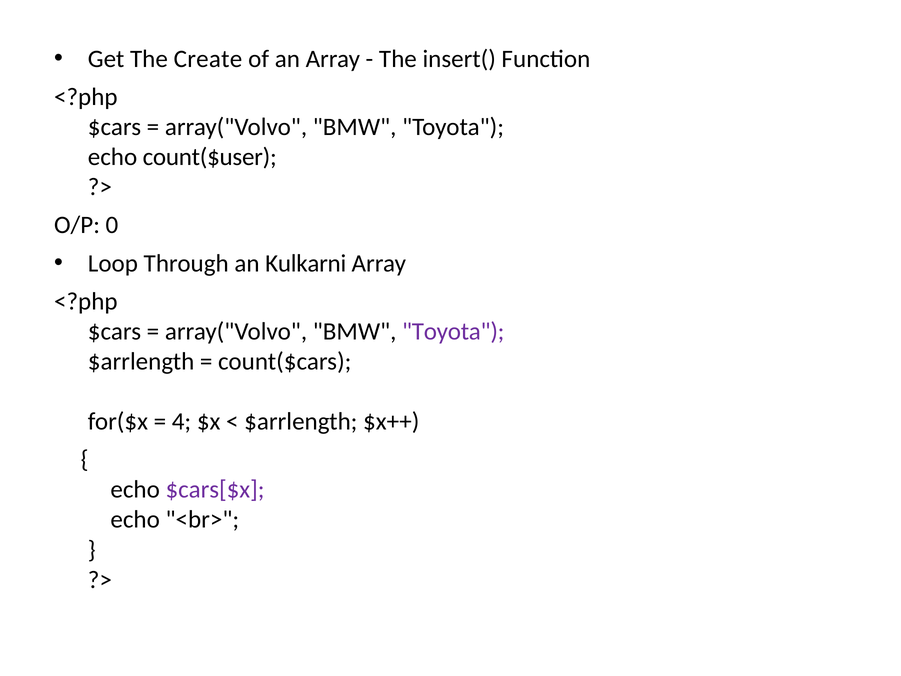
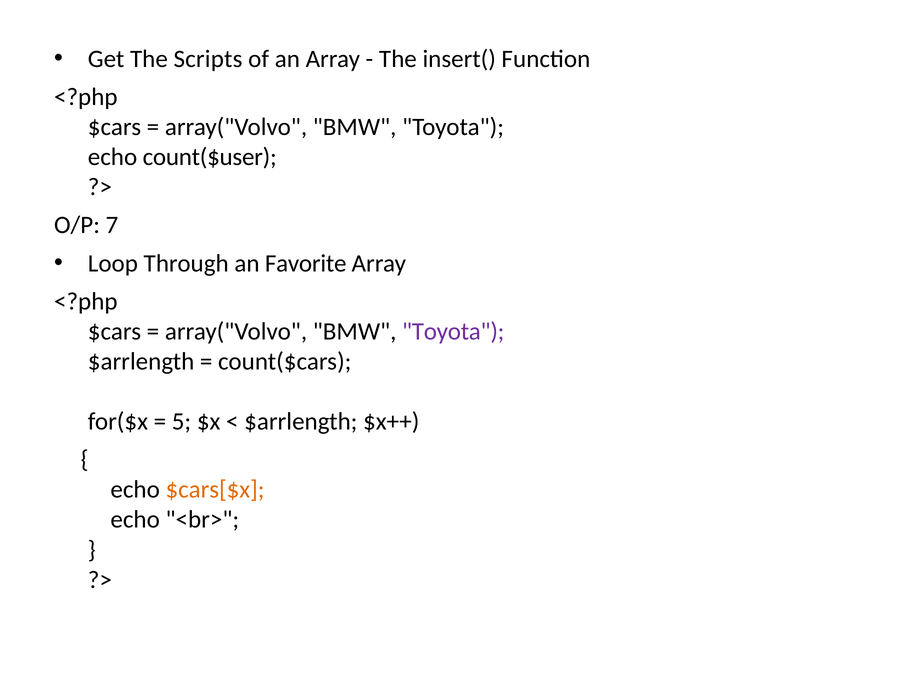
Create: Create -> Scripts (208, 59)
0: 0 -> 7 (112, 225)
Kulkarni: Kulkarni -> Favorite (306, 263)
4: 4 -> 5 (182, 421)
$cars[$x colour: purple -> orange (215, 489)
